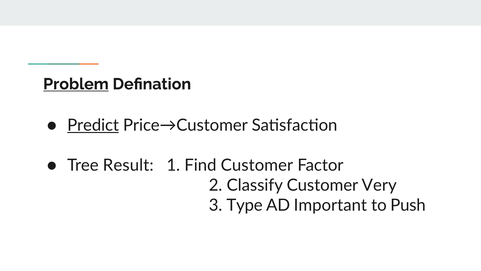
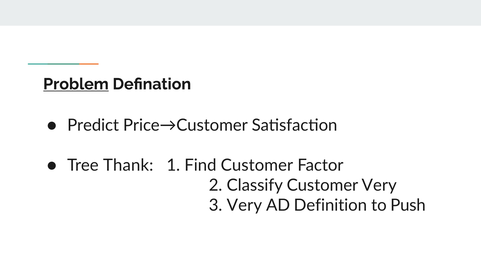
Predict underline: present -> none (93, 125)
Result: Result -> Thank (128, 165)
3 Type: Type -> Very (244, 205)
Important: Important -> Definition (330, 205)
